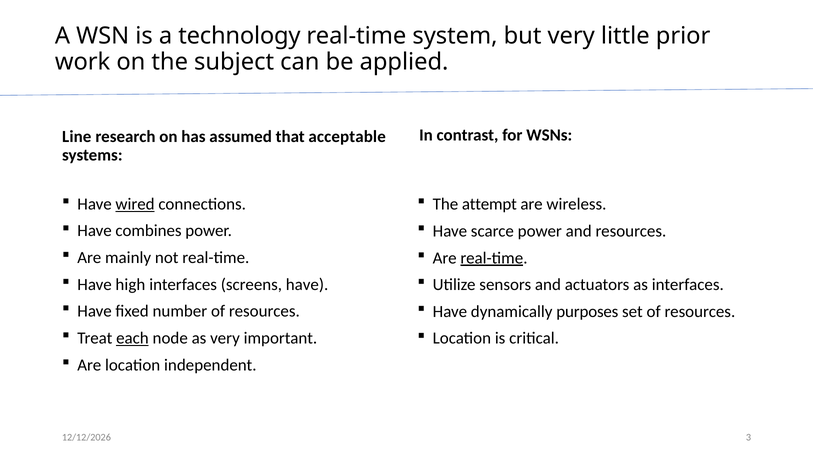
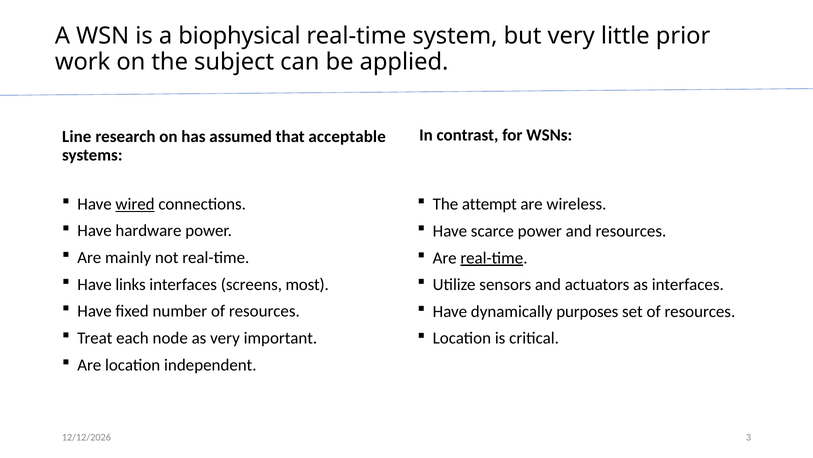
technology: technology -> biophysical (239, 36)
combines: combines -> hardware (149, 231)
high: high -> links (131, 284)
screens have: have -> most (307, 284)
each underline: present -> none (132, 338)
